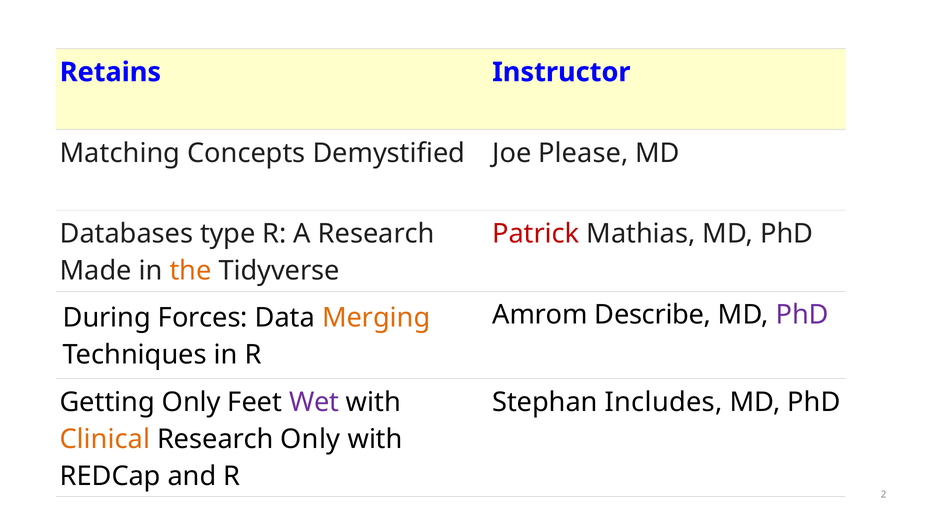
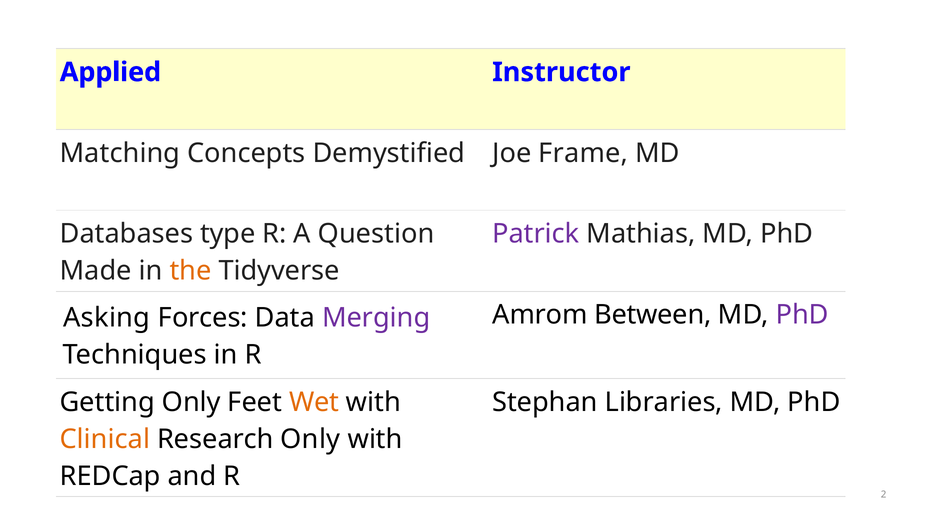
Retains: Retains -> Applied (110, 72)
Please: Please -> Frame (583, 153)
A Research: Research -> Question (376, 234)
Patrick colour: red -> purple (536, 234)
Describe: Describe -> Between (653, 315)
During: During -> Asking (107, 318)
Merging colour: orange -> purple (376, 318)
Wet colour: purple -> orange (314, 402)
Includes: Includes -> Libraries (664, 402)
